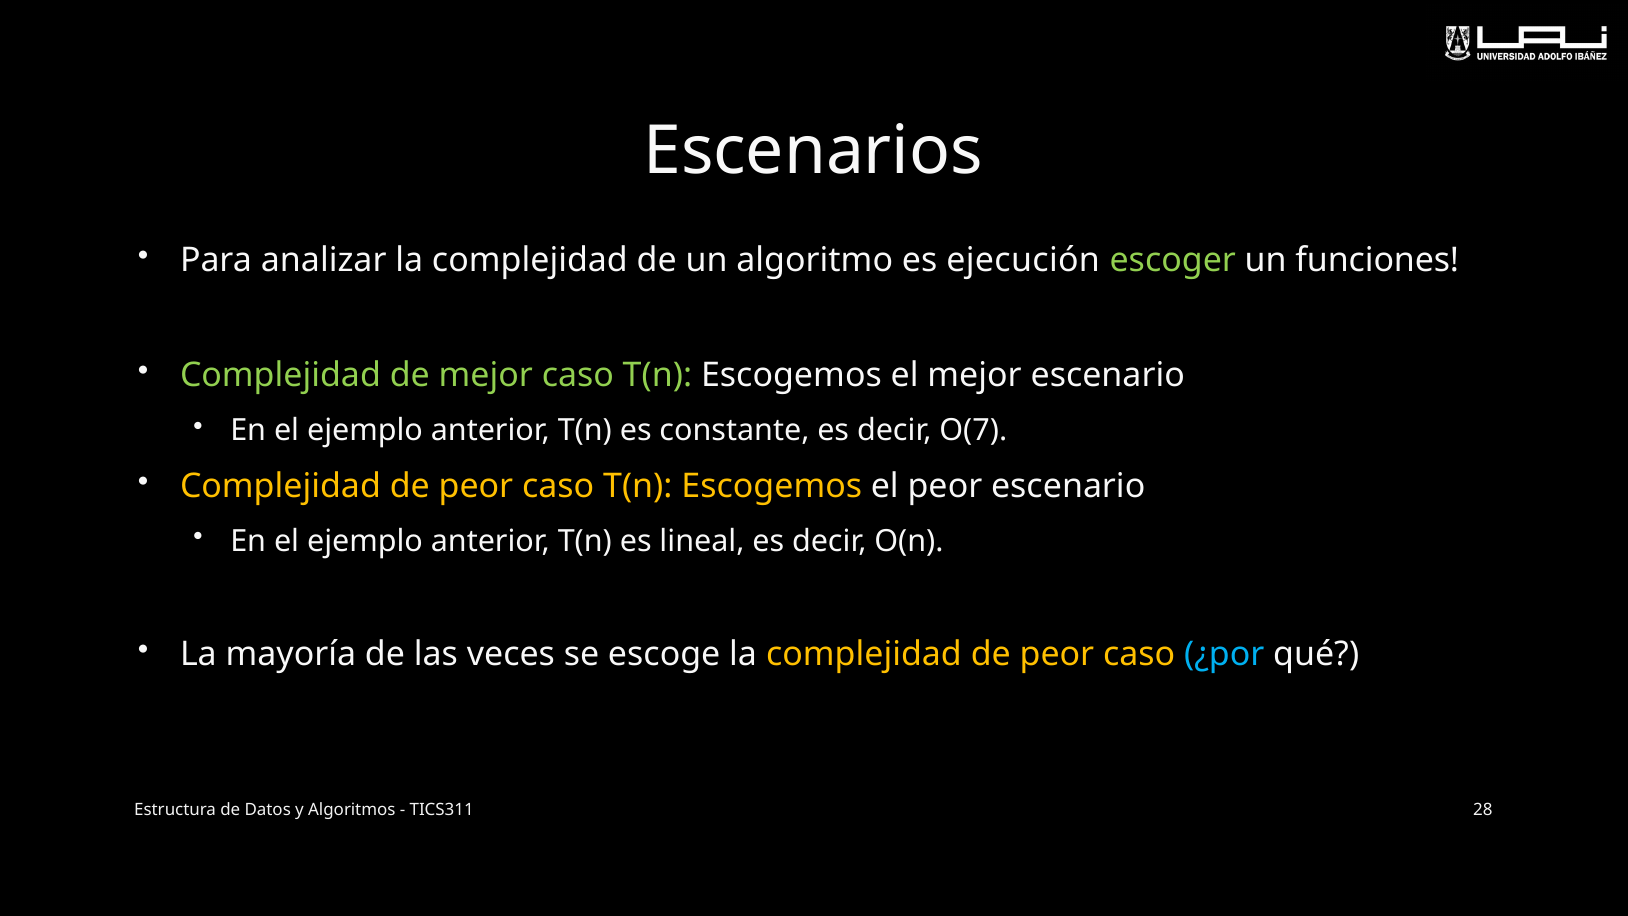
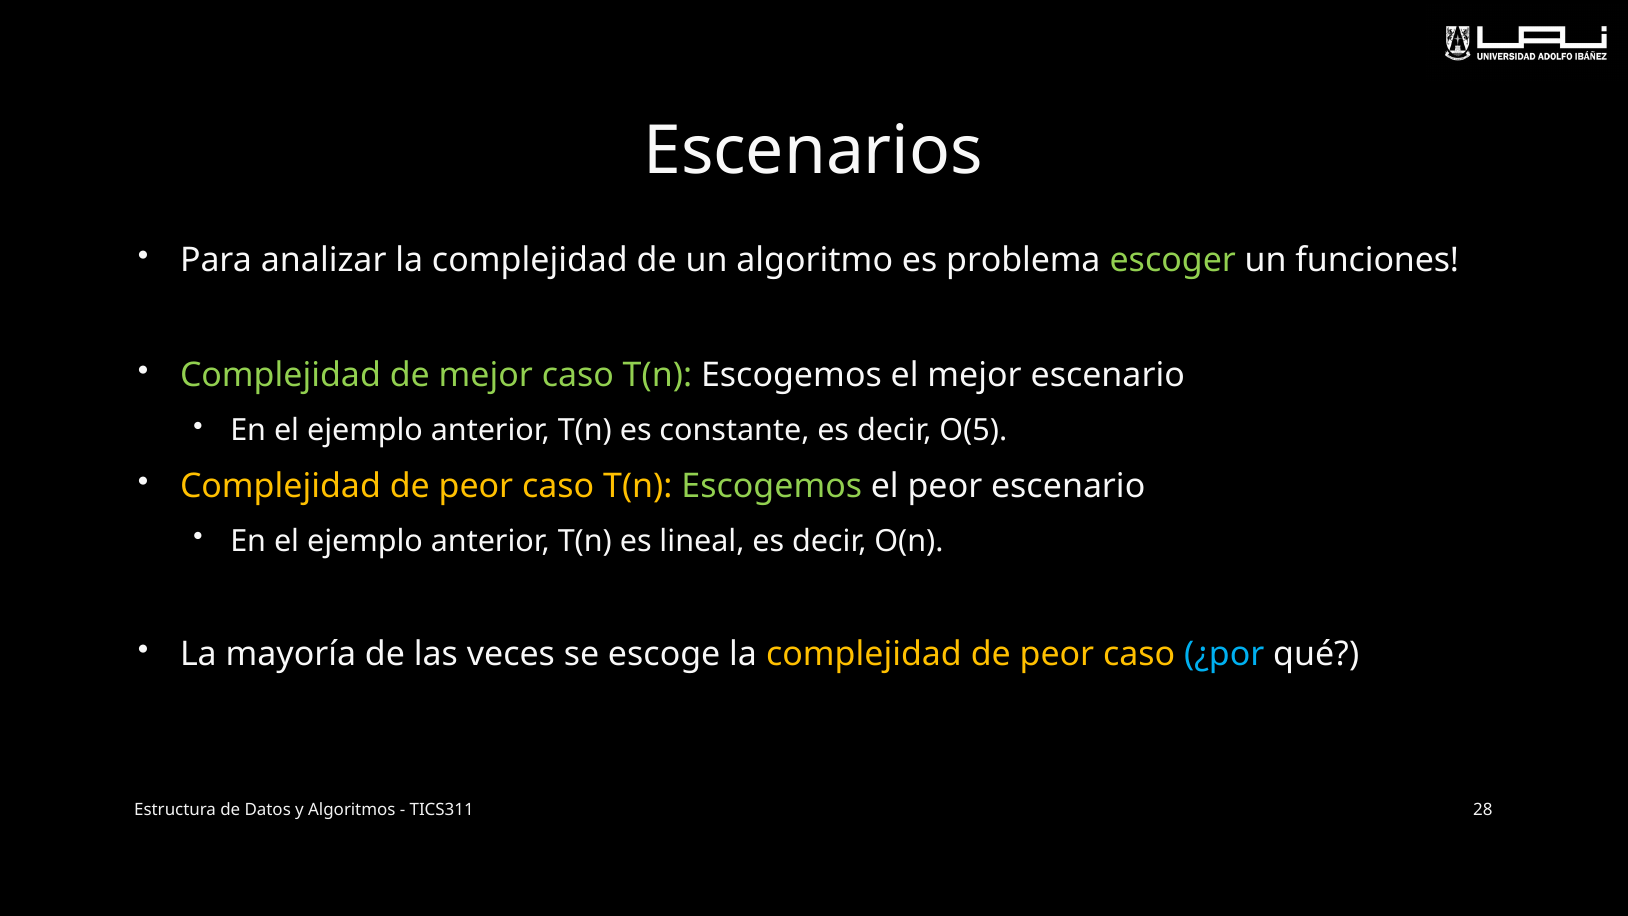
ejecución: ejecución -> problema (1023, 260)
O(7: O(7 -> O(5 (973, 430)
Escogemos colour: yellow -> light green (772, 486)
